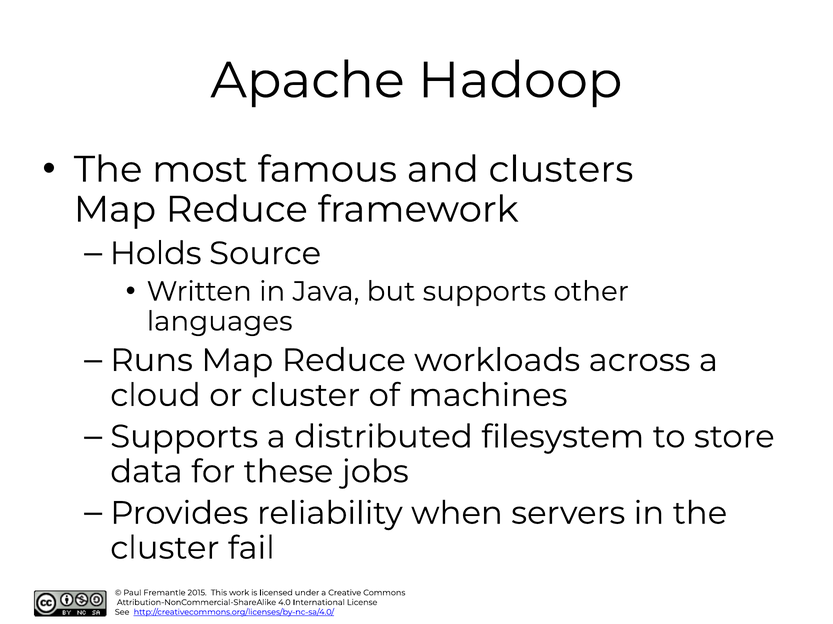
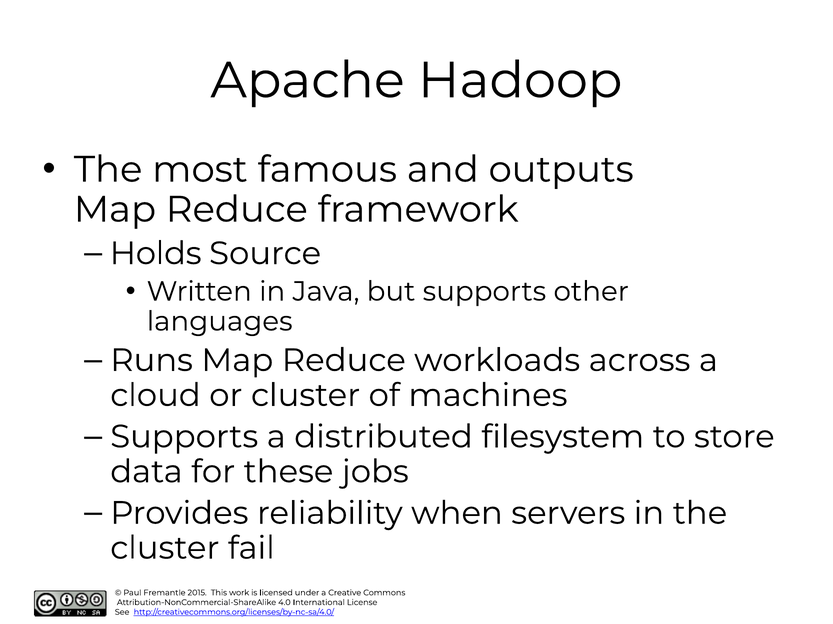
clusters: clusters -> outputs (561, 170)
